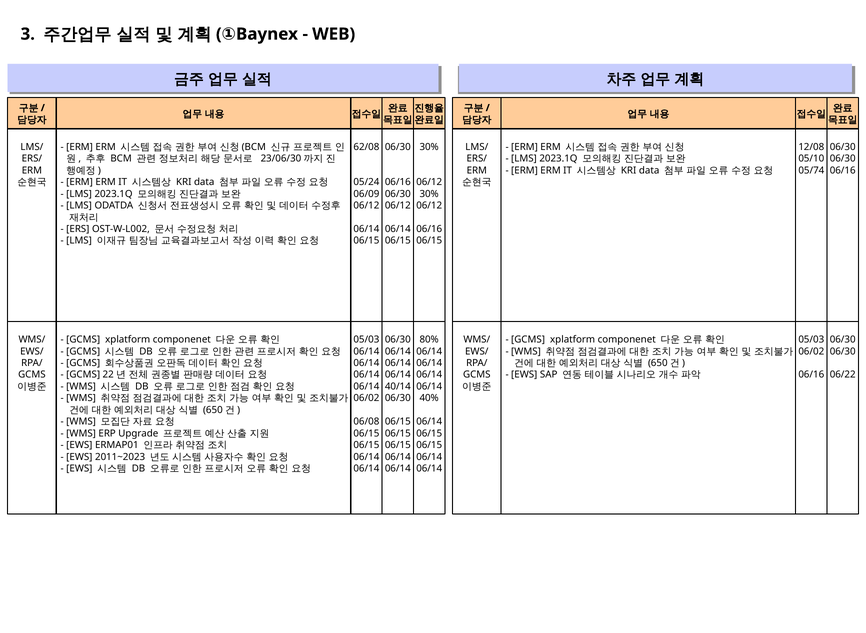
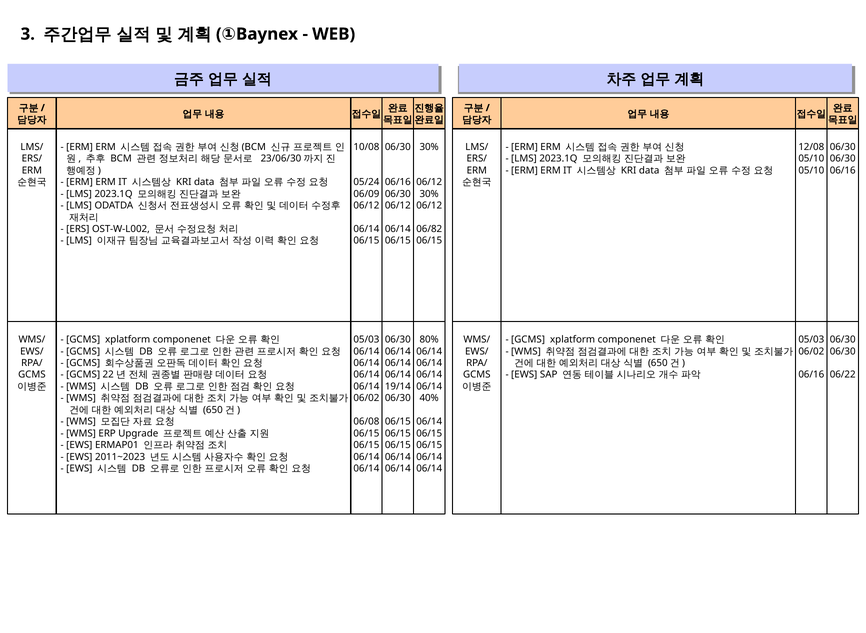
62/08: 62/08 -> 10/08 (366, 147)
05/74: 05/74 -> 05/10 (811, 171)
06/16: 06/16 -> 06/82 (429, 229)
40/14: 40/14 -> 19/14 (398, 387)
